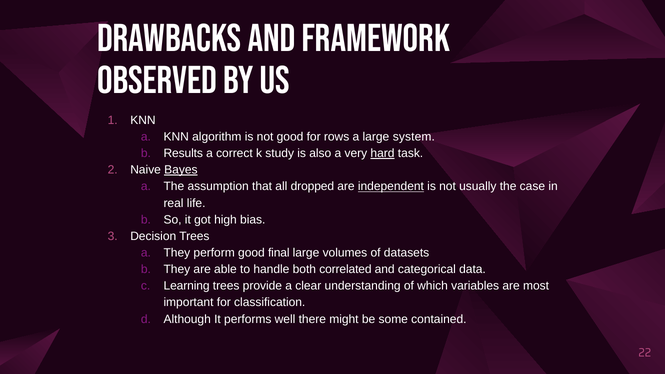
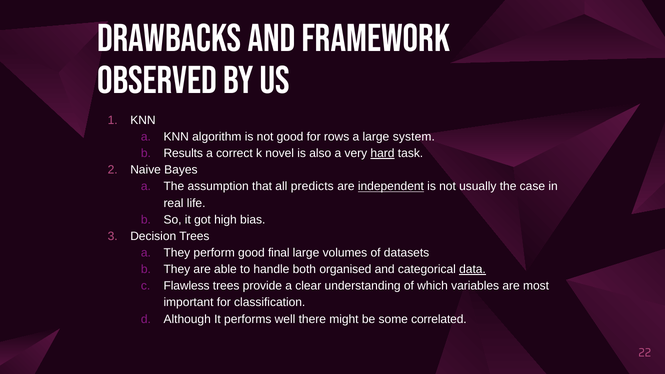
study: study -> novel (280, 153)
Bayes underline: present -> none (181, 170)
dropped: dropped -> predicts (312, 187)
correlated: correlated -> organised (345, 269)
data underline: none -> present (472, 269)
Learning: Learning -> Flawless (187, 286)
contained: contained -> correlated (439, 319)
